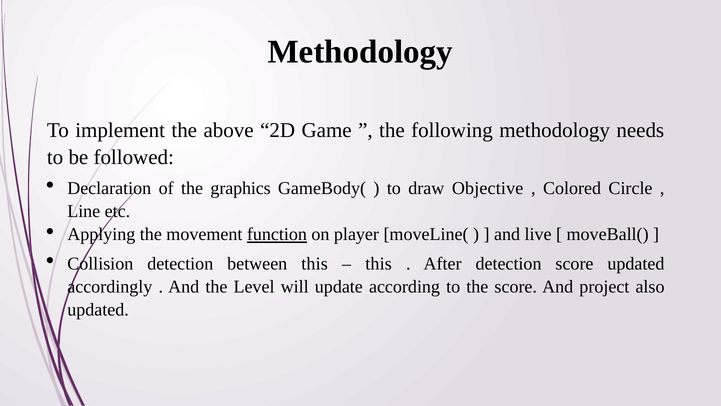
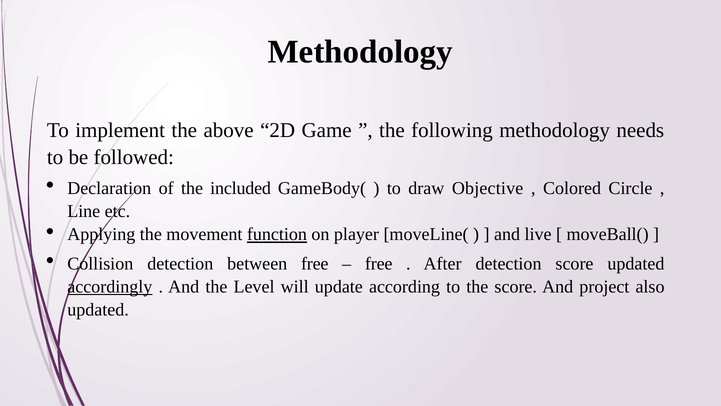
graphics: graphics -> included (241, 188)
between this: this -> free (315, 263)
this: this -> free (379, 263)
accordingly underline: none -> present (110, 287)
